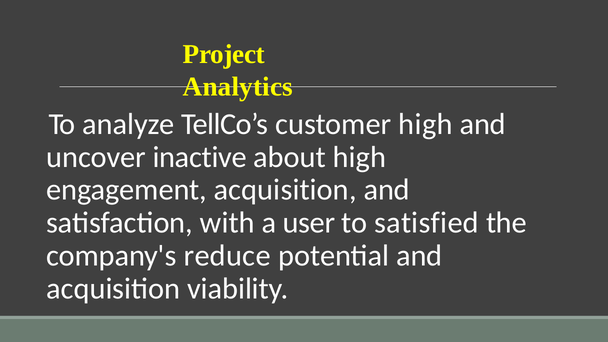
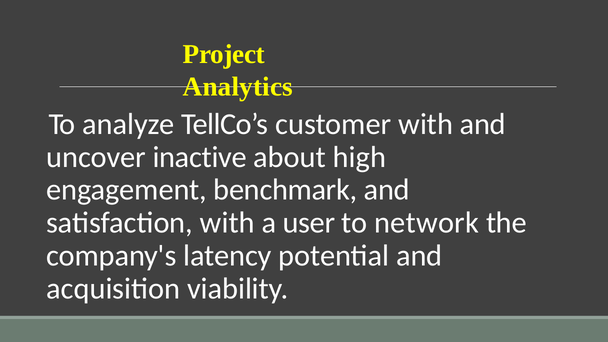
customer high: high -> with (426, 124)
engagement acquisition: acquisition -> benchmark (285, 190)
satisfied: satisfied -> network (427, 223)
reduce: reduce -> latency (227, 256)
